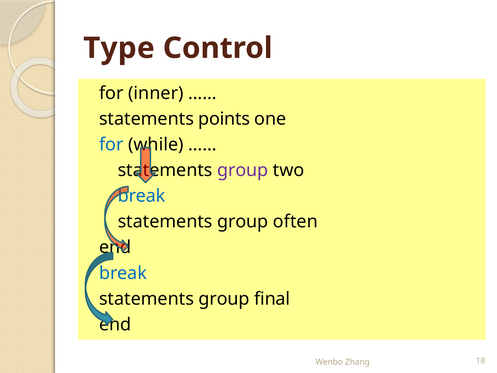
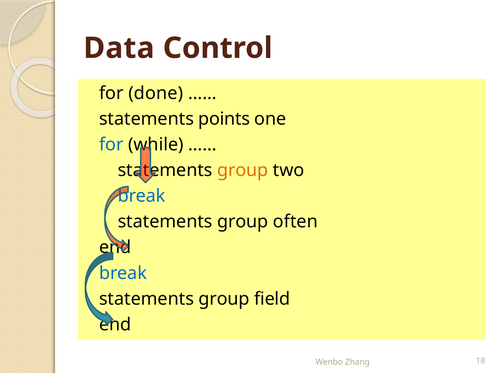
Type: Type -> Data (119, 48)
inner: inner -> done (156, 93)
group colour: purple -> orange (243, 170)
final: final -> field (272, 299)
